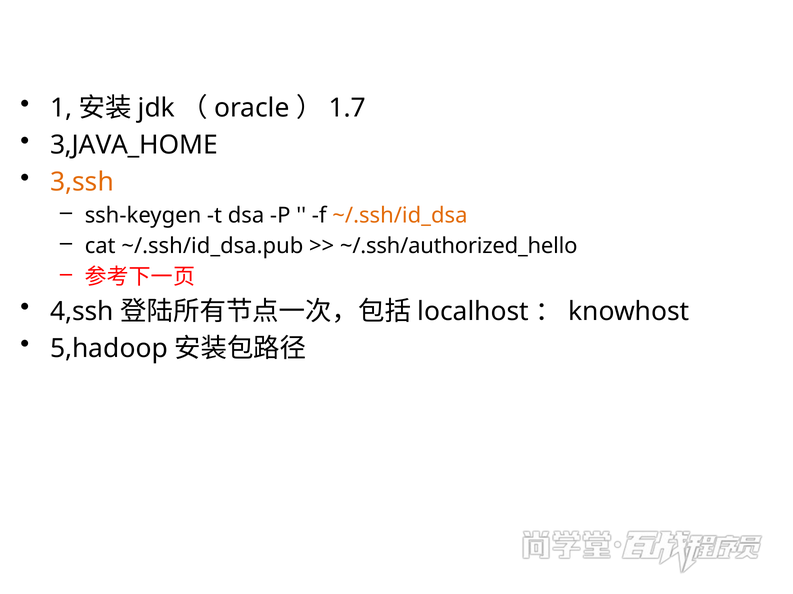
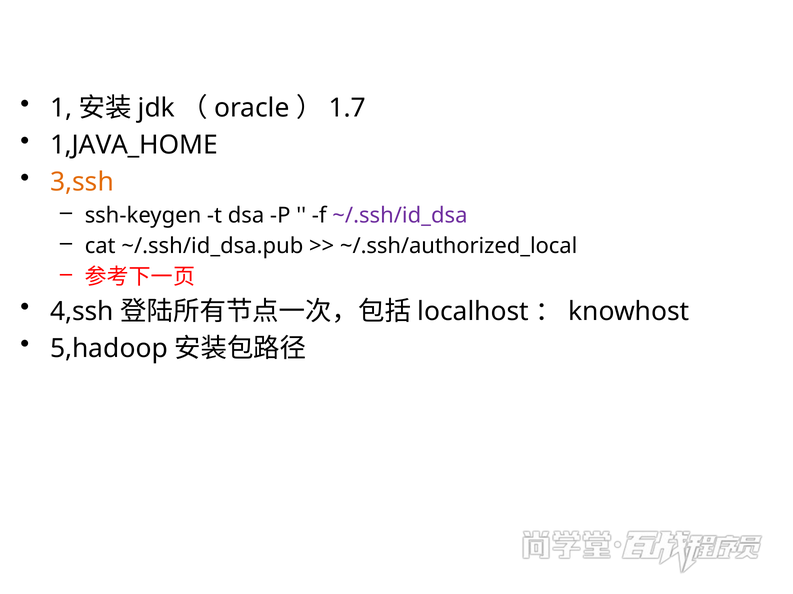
3,JAVA_HOME: 3,JAVA_HOME -> 1,JAVA_HOME (134, 145)
~/.ssh/id_dsa colour: orange -> purple (400, 216)
~/.ssh/authorized_hello: ~/.ssh/authorized_hello -> ~/.ssh/authorized_local (459, 246)
